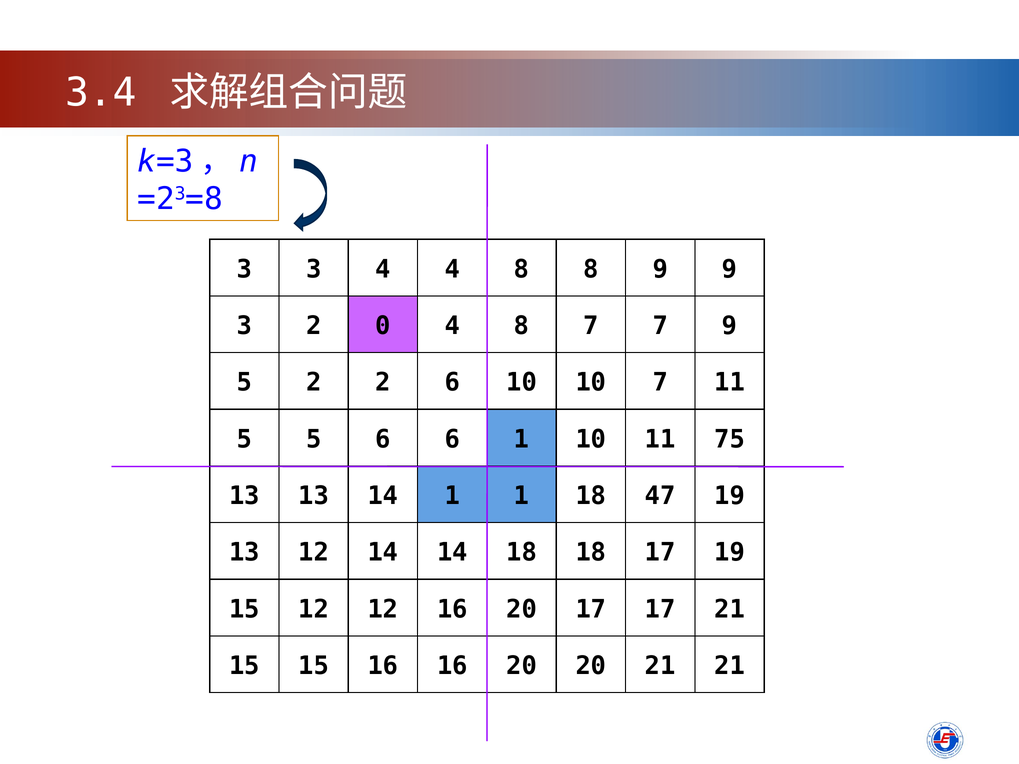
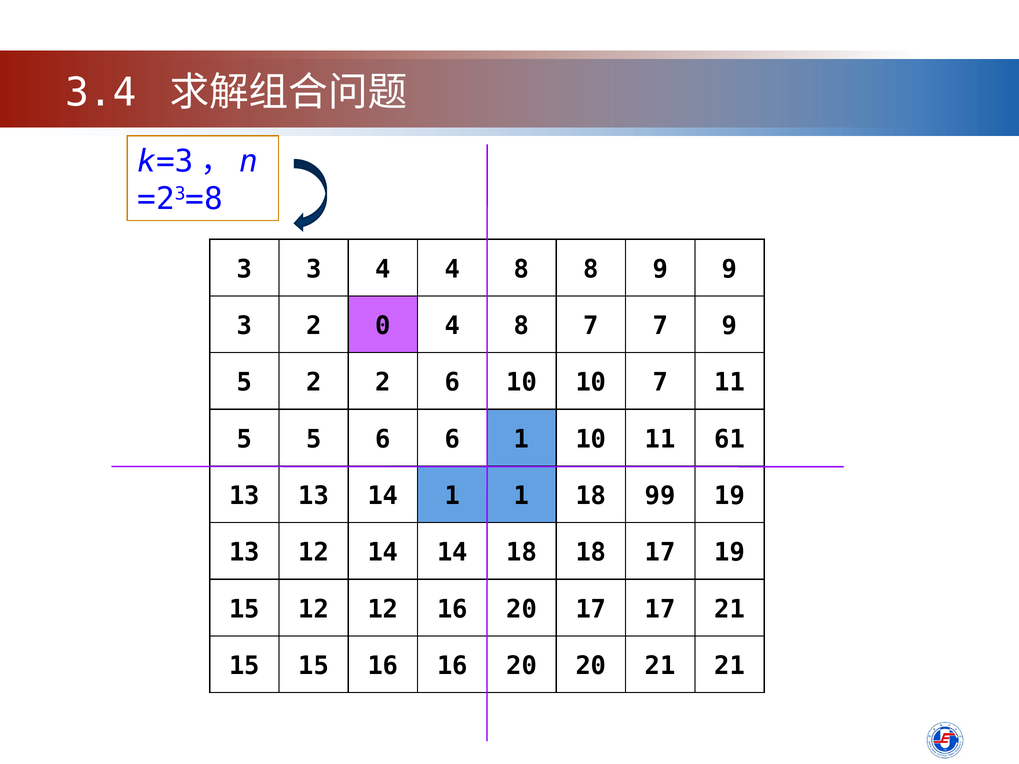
75: 75 -> 61 (730, 439)
47: 47 -> 99 (660, 496)
